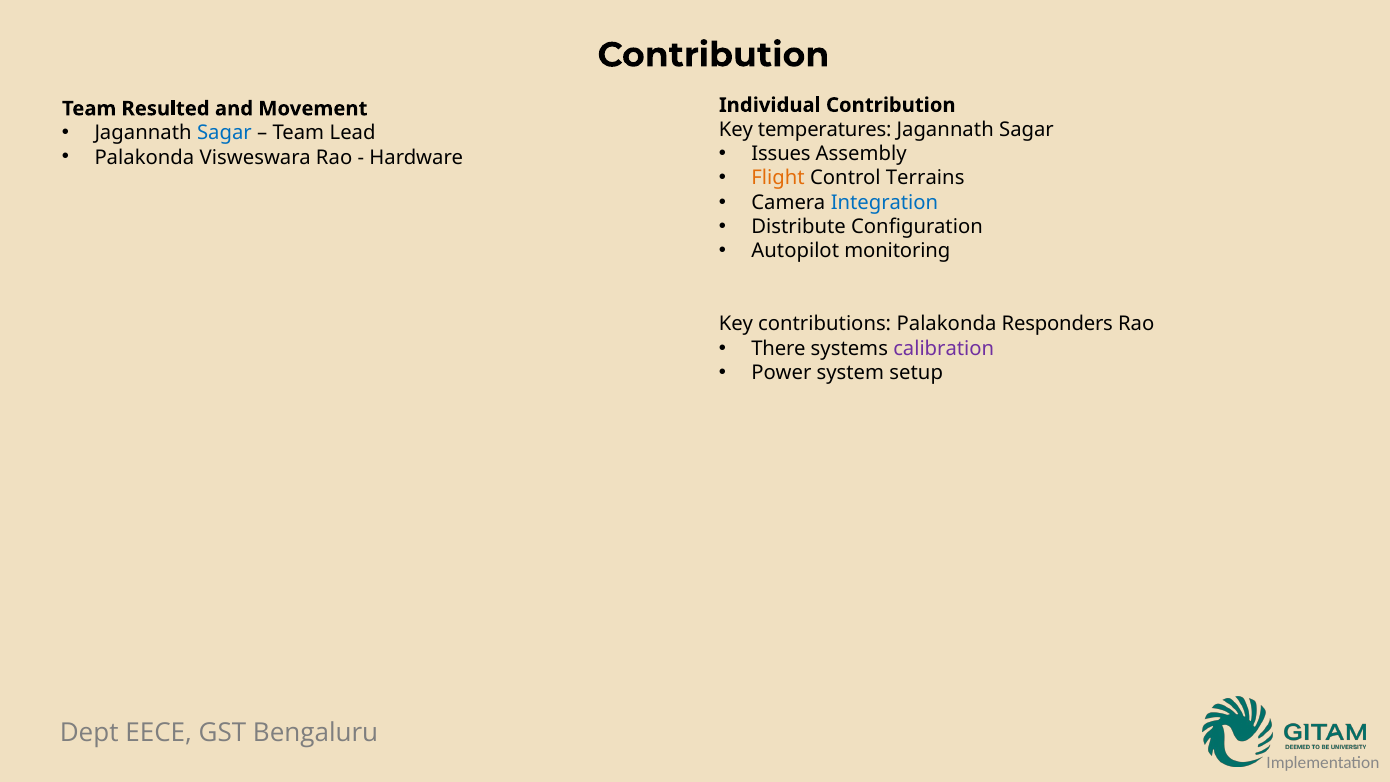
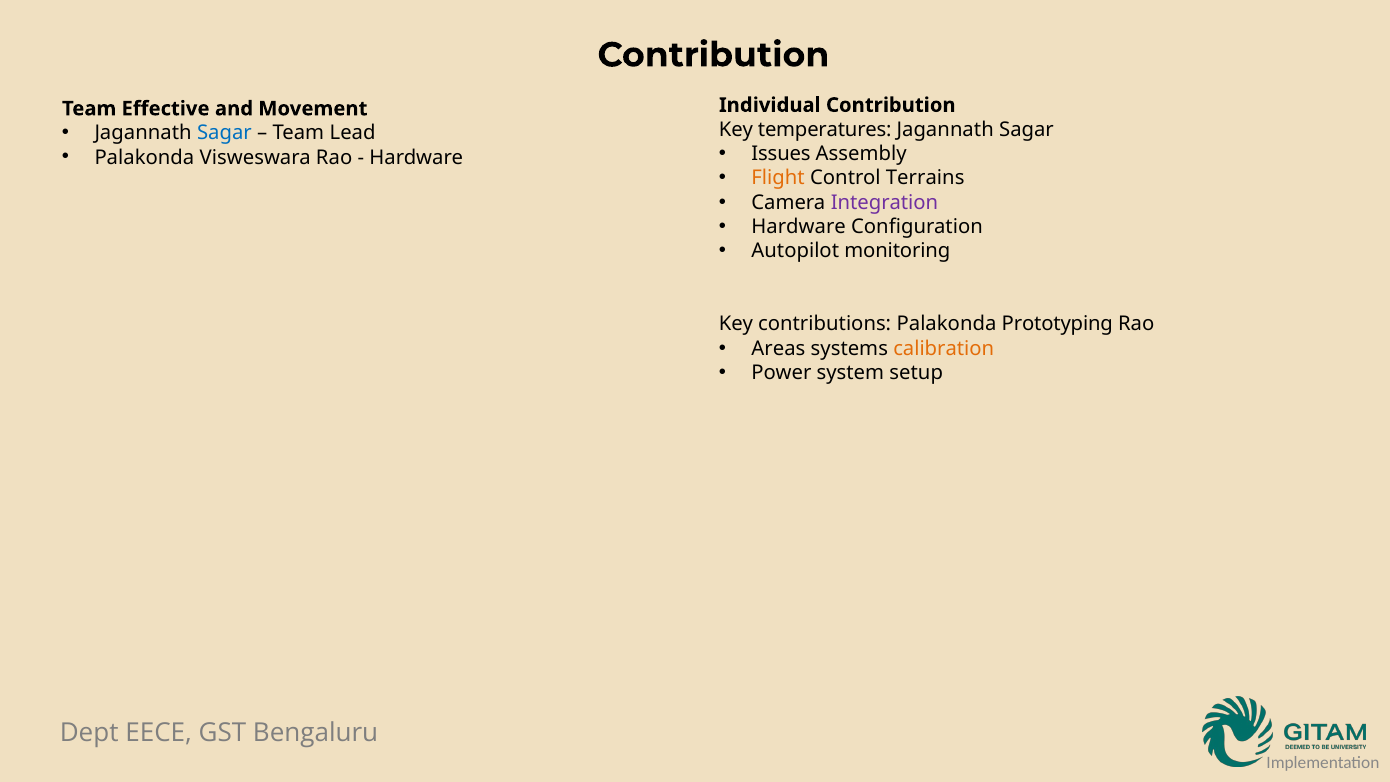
Resulted: Resulted -> Effective (166, 109)
Integration colour: blue -> purple (885, 202)
Distribute: Distribute -> Hardware (799, 227)
Responders: Responders -> Prototyping (1057, 324)
There: There -> Areas (778, 348)
calibration colour: purple -> orange (944, 348)
